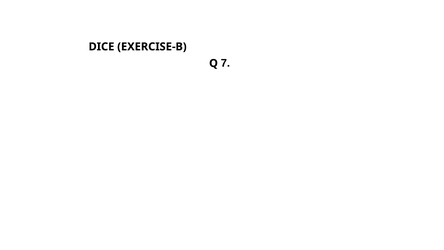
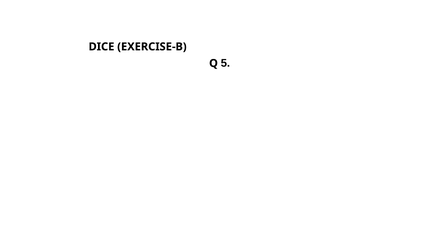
7: 7 -> 5 (225, 63)
